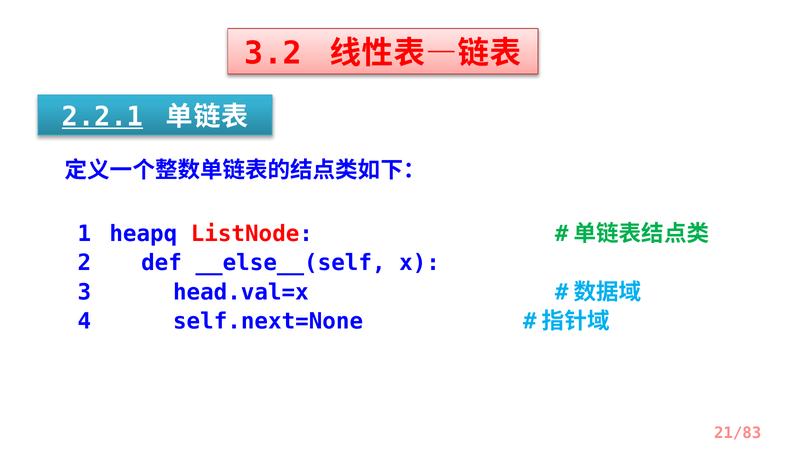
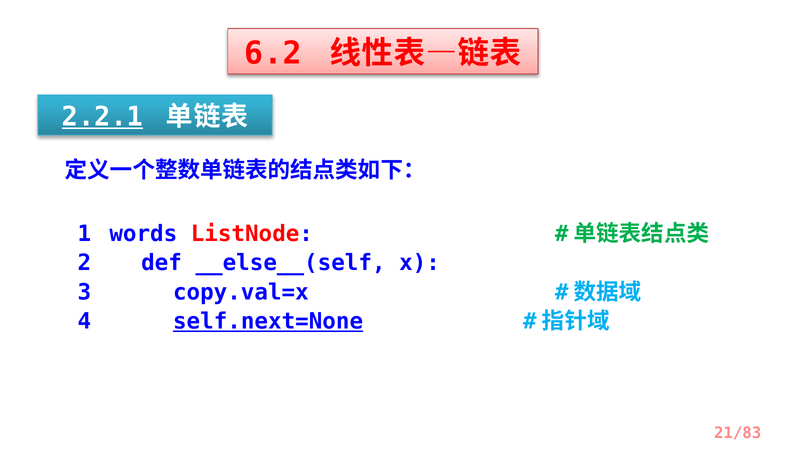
3.2: 3.2 -> 6.2 (273, 54)
heapq: heapq -> words (143, 234)
head.val=x: head.val=x -> copy.val=x (241, 293)
self.next=None underline: none -> present (268, 322)
